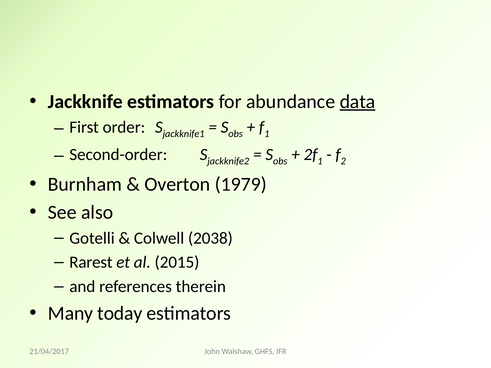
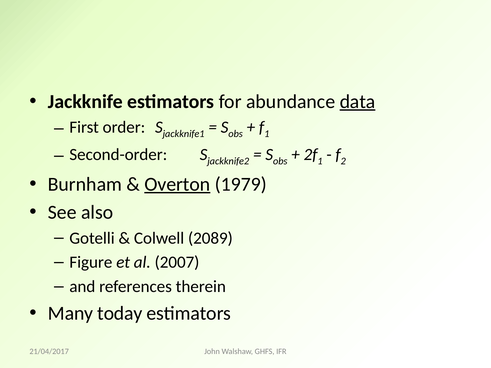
Overton underline: none -> present (177, 184)
2038: 2038 -> 2089 (210, 238)
Rarest: Rarest -> Figure (91, 262)
2015: 2015 -> 2007 (177, 262)
